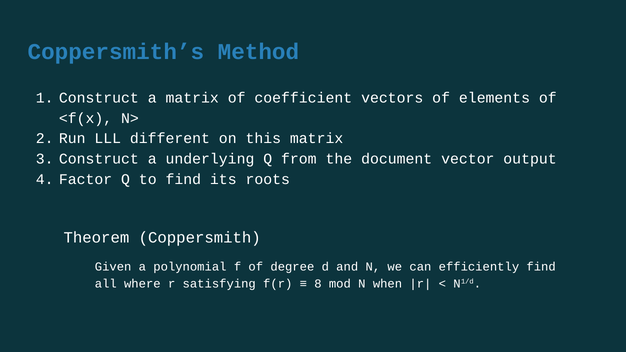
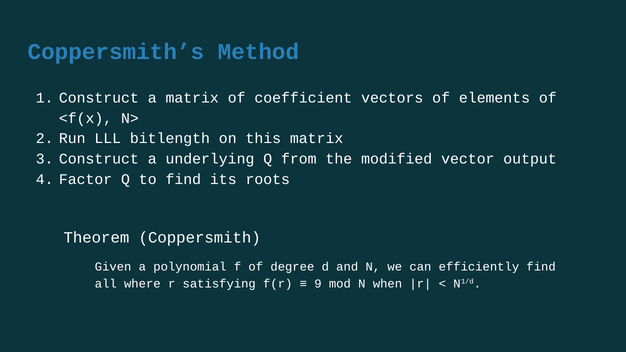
different: different -> bitlength (170, 139)
document: document -> modified (397, 159)
8: 8 -> 9 (318, 284)
